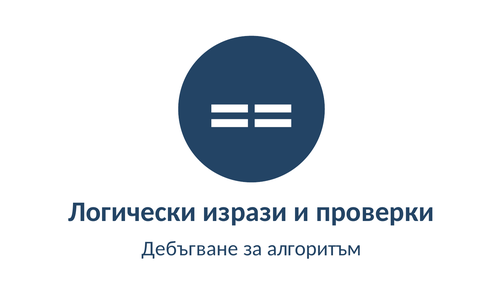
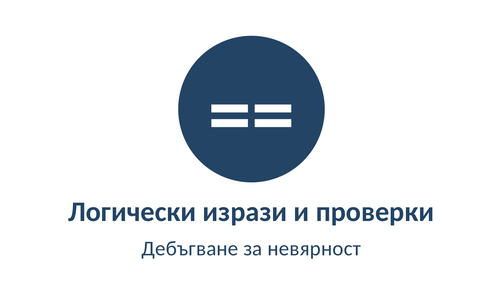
алгоритъм: алгоритъм -> невярност (314, 248)
